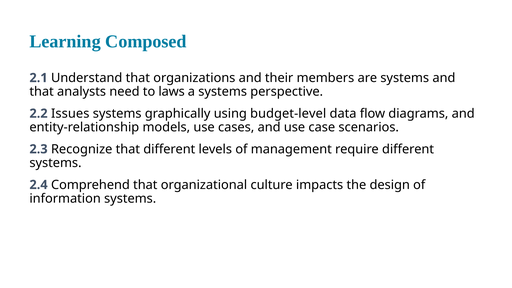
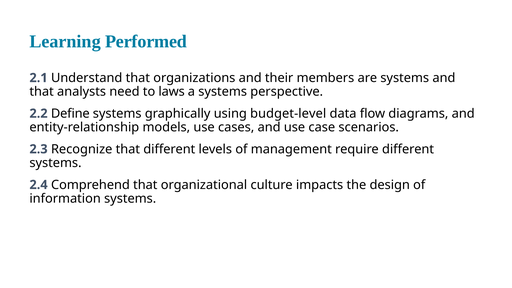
Composed: Composed -> Performed (146, 42)
Issues: Issues -> Define (70, 114)
